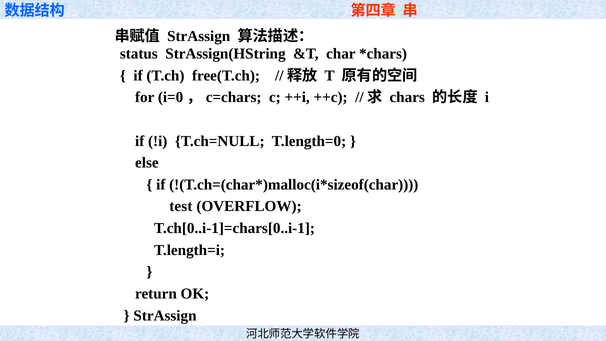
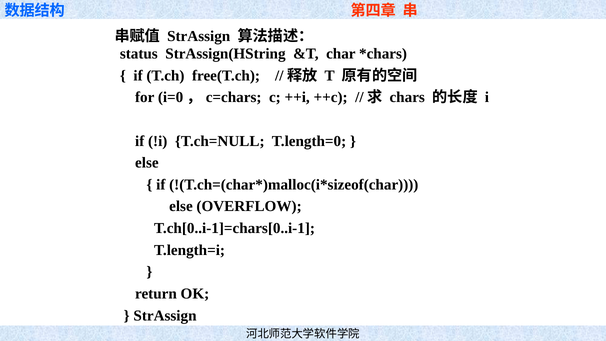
test: test -> else (181, 206)
